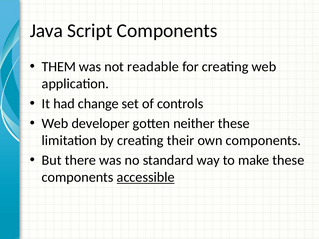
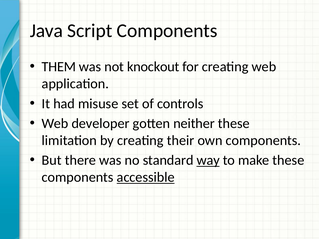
readable: readable -> knockout (153, 67)
change: change -> misuse (98, 104)
way underline: none -> present (208, 160)
